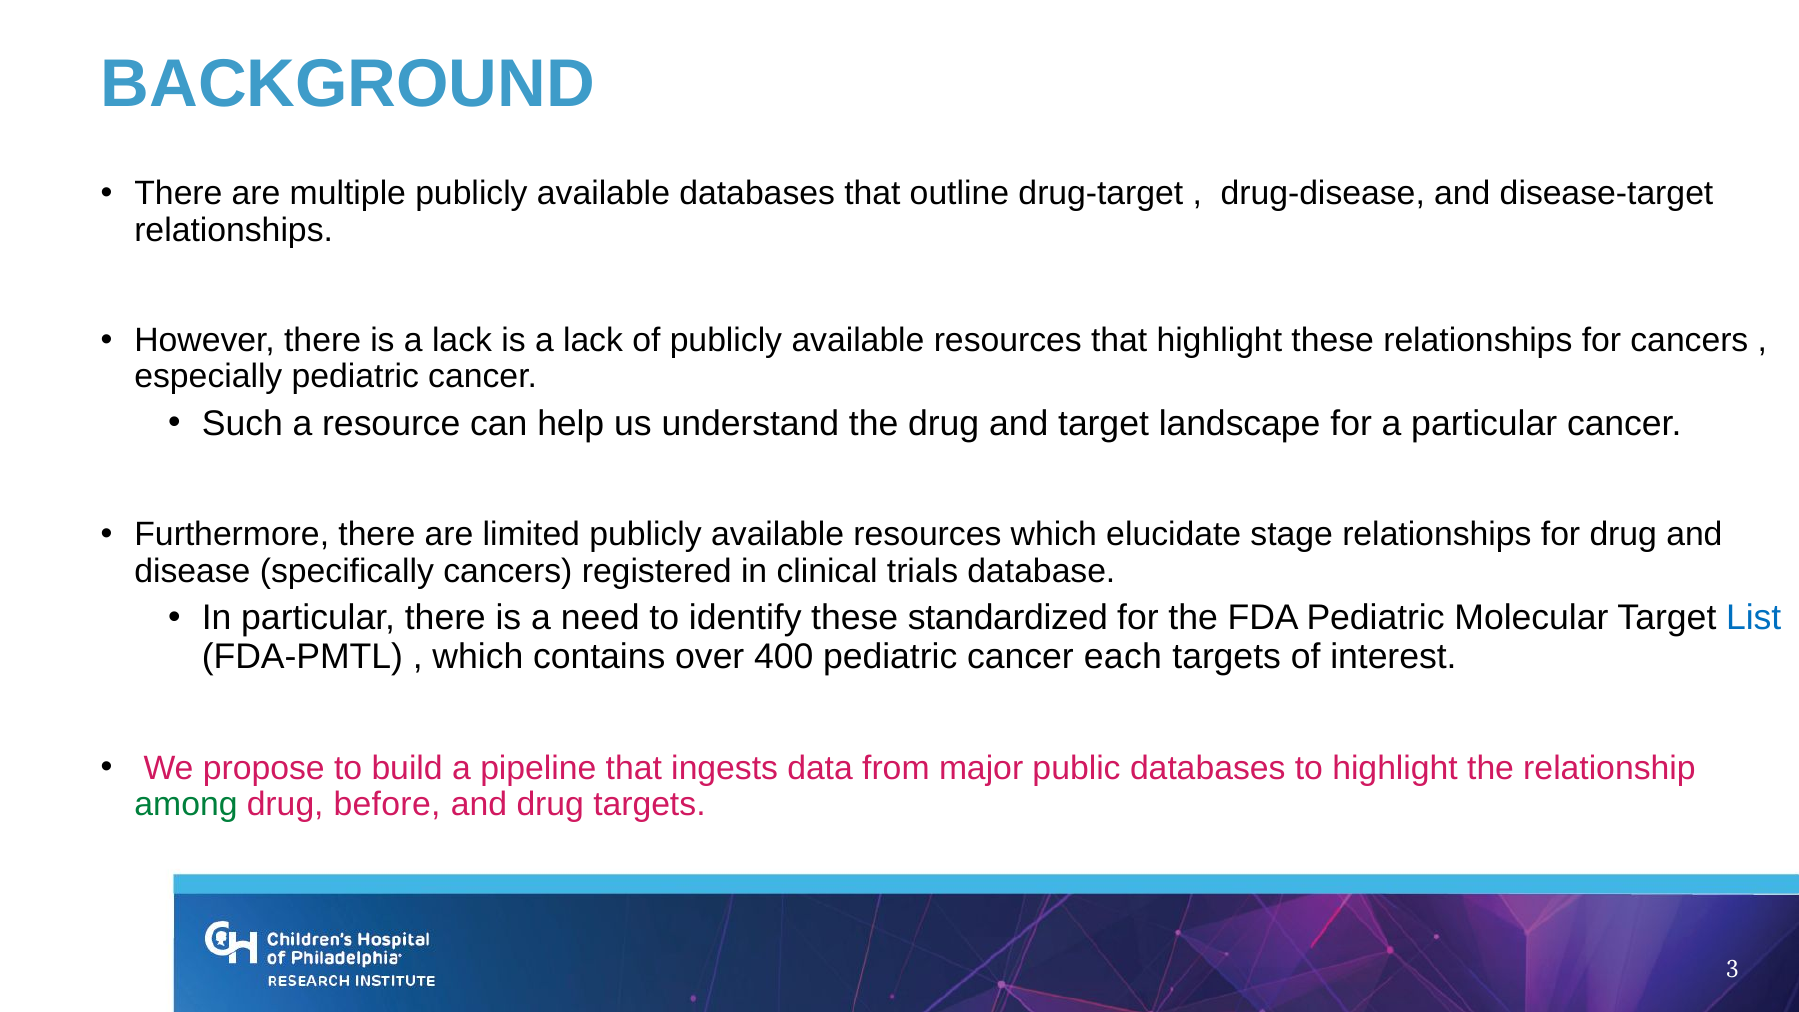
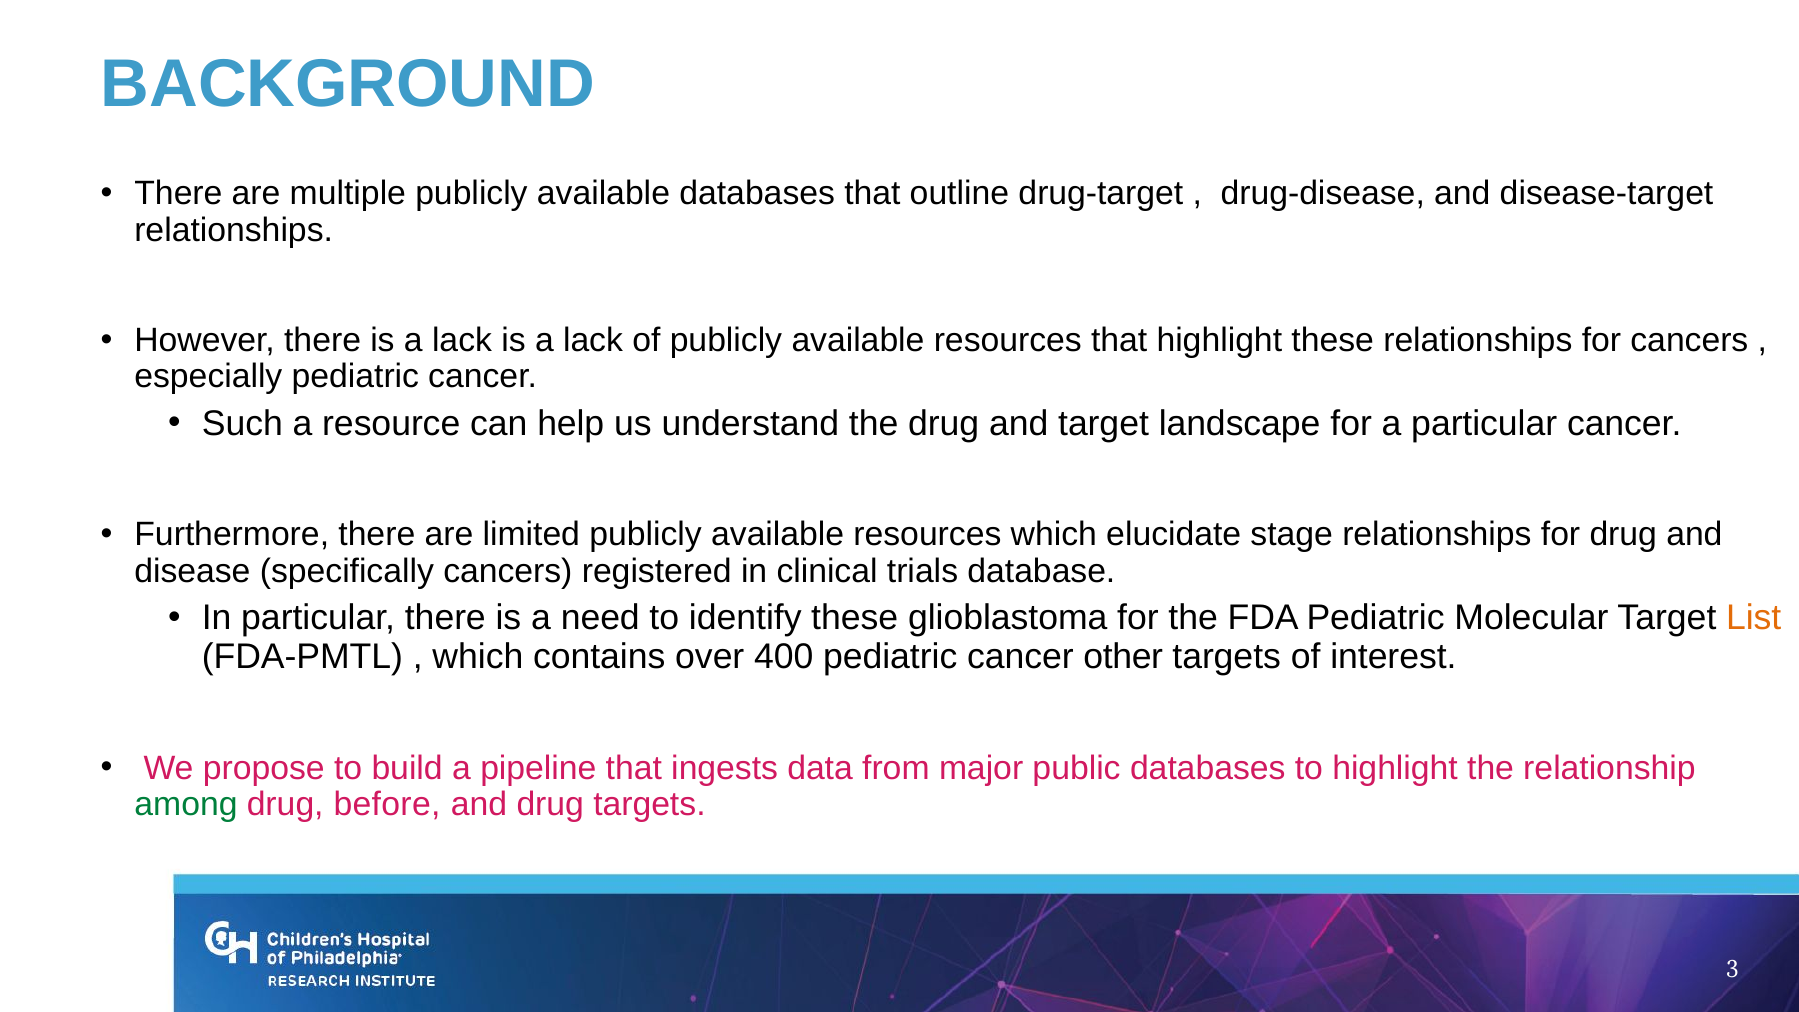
standardized: standardized -> glioblastoma (1008, 618)
List colour: blue -> orange (1754, 618)
each: each -> other (1123, 656)
